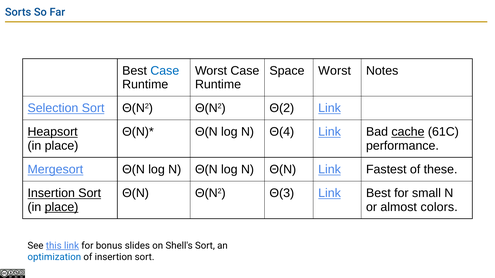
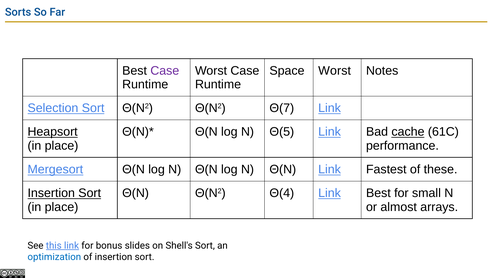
Case colour: blue -> purple (165, 71)
Θ(2: Θ(2 -> Θ(7 (282, 108)
Θ(4: Θ(4 -> Θ(5 (282, 132)
Θ(3: Θ(3 -> Θ(4 (282, 193)
place underline: present -> none (62, 207)
colors: colors -> arrays (439, 207)
